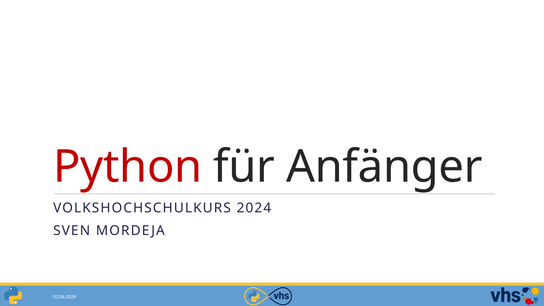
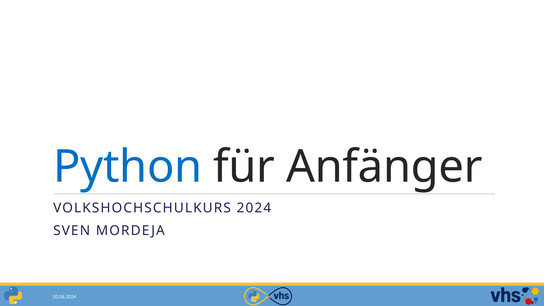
Python colour: red -> blue (128, 167)
